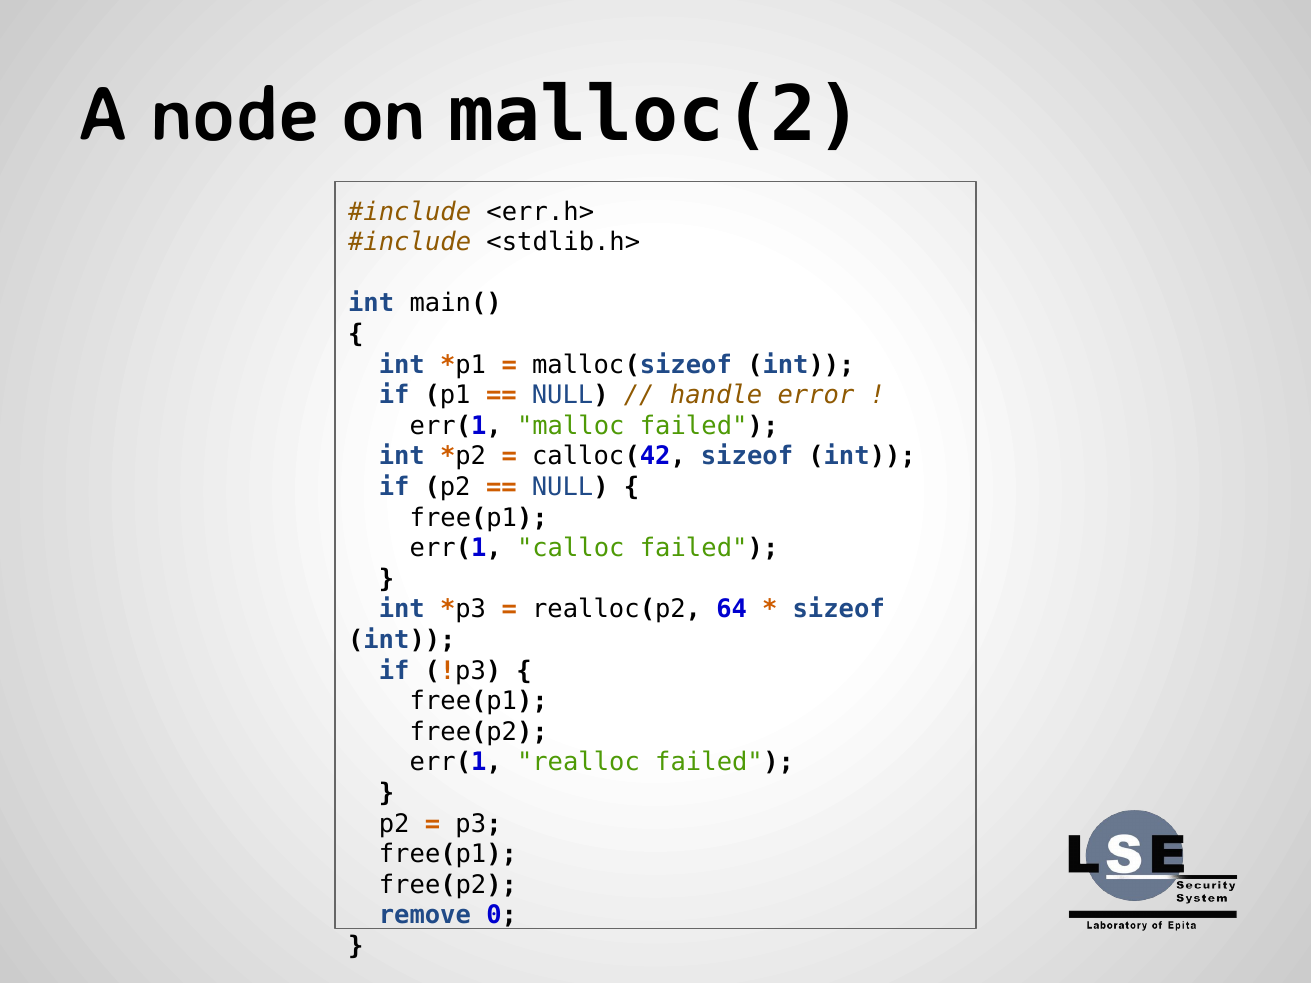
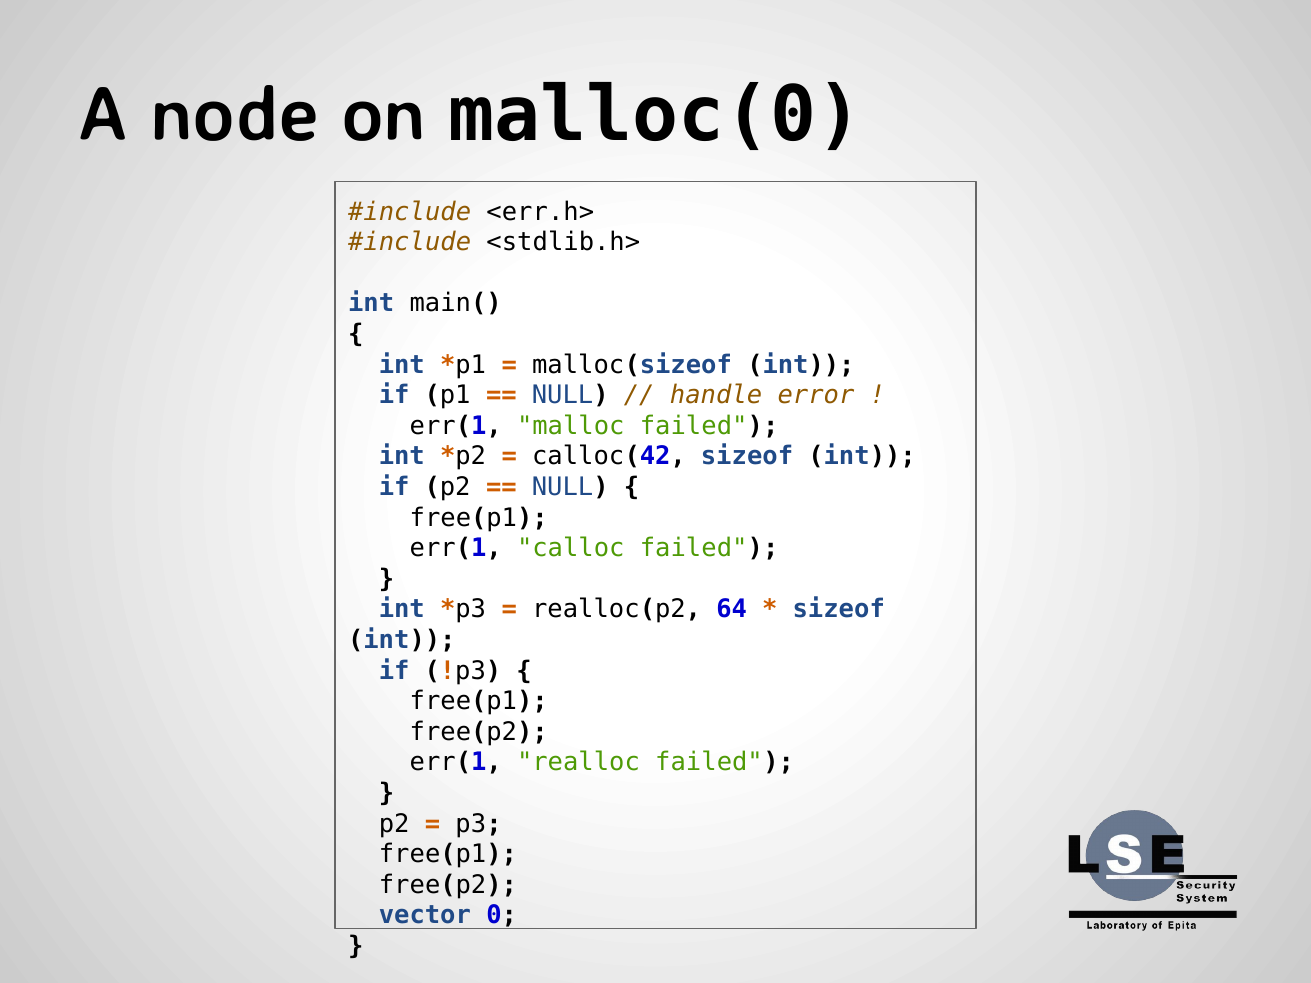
malloc(2: malloc(2 -> malloc(0 (656, 116)
remove: remove -> vector (425, 916)
